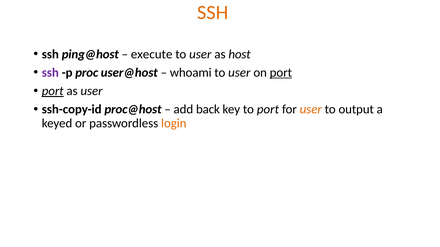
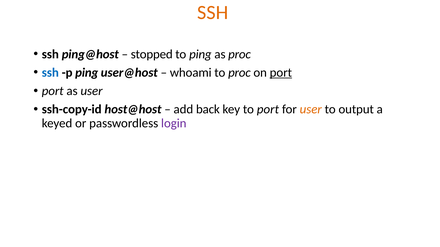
execute: execute -> stopped (152, 54)
user: user -> ping (200, 54)
as host: host -> proc (240, 54)
ssh colour: purple -> blue (50, 73)
p proc: proc -> ping (87, 73)
user: user -> proc (239, 73)
port underline: present -> none (53, 91)
proc@host: proc@host -> host@host (133, 110)
login colour: orange -> purple (174, 123)
